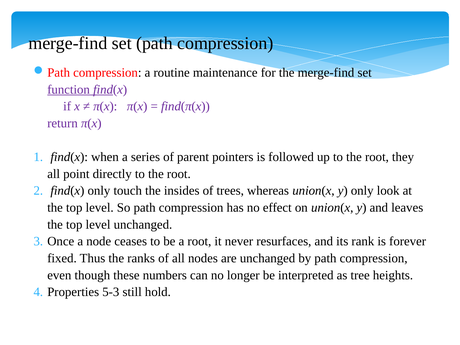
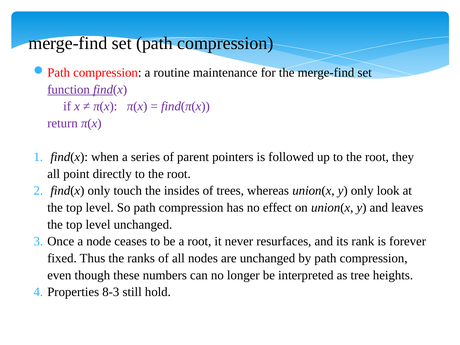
5-3: 5-3 -> 8-3 (111, 292)
